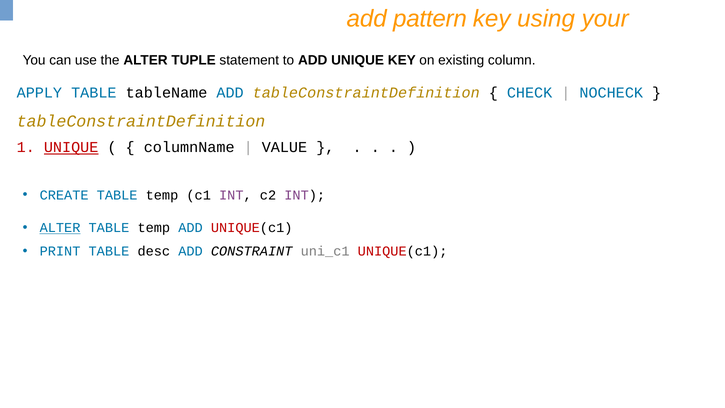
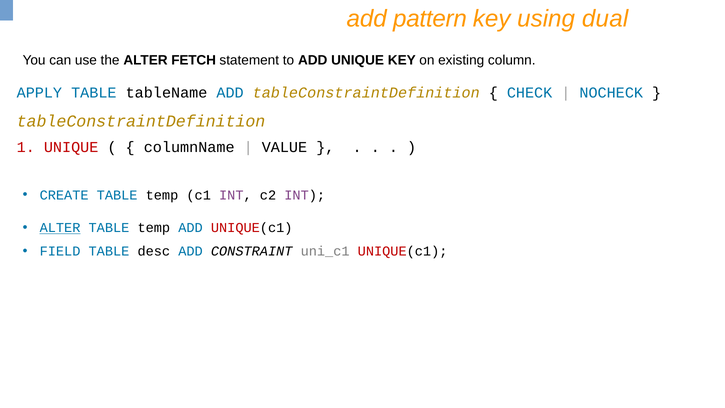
your: your -> dual (605, 19)
TUPLE: TUPLE -> FETCH (194, 60)
UNIQUE underline: present -> none (71, 147)
PRINT: PRINT -> FIELD (60, 251)
